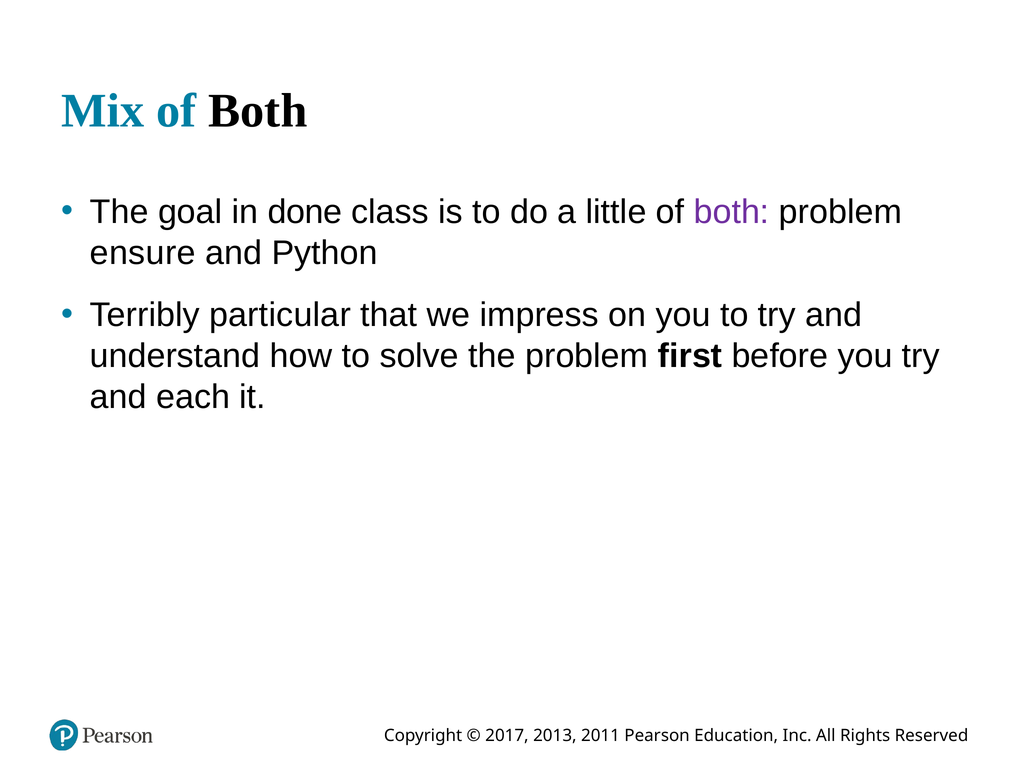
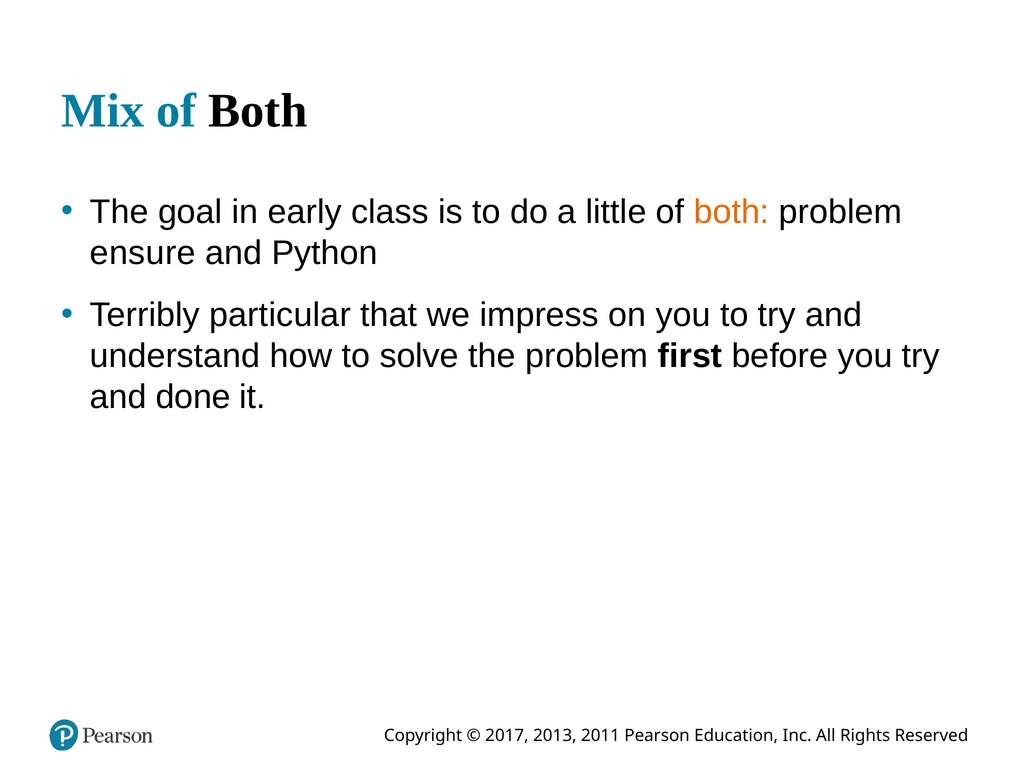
done: done -> early (305, 212)
both colour: purple -> orange (732, 212)
each: each -> done (193, 397)
